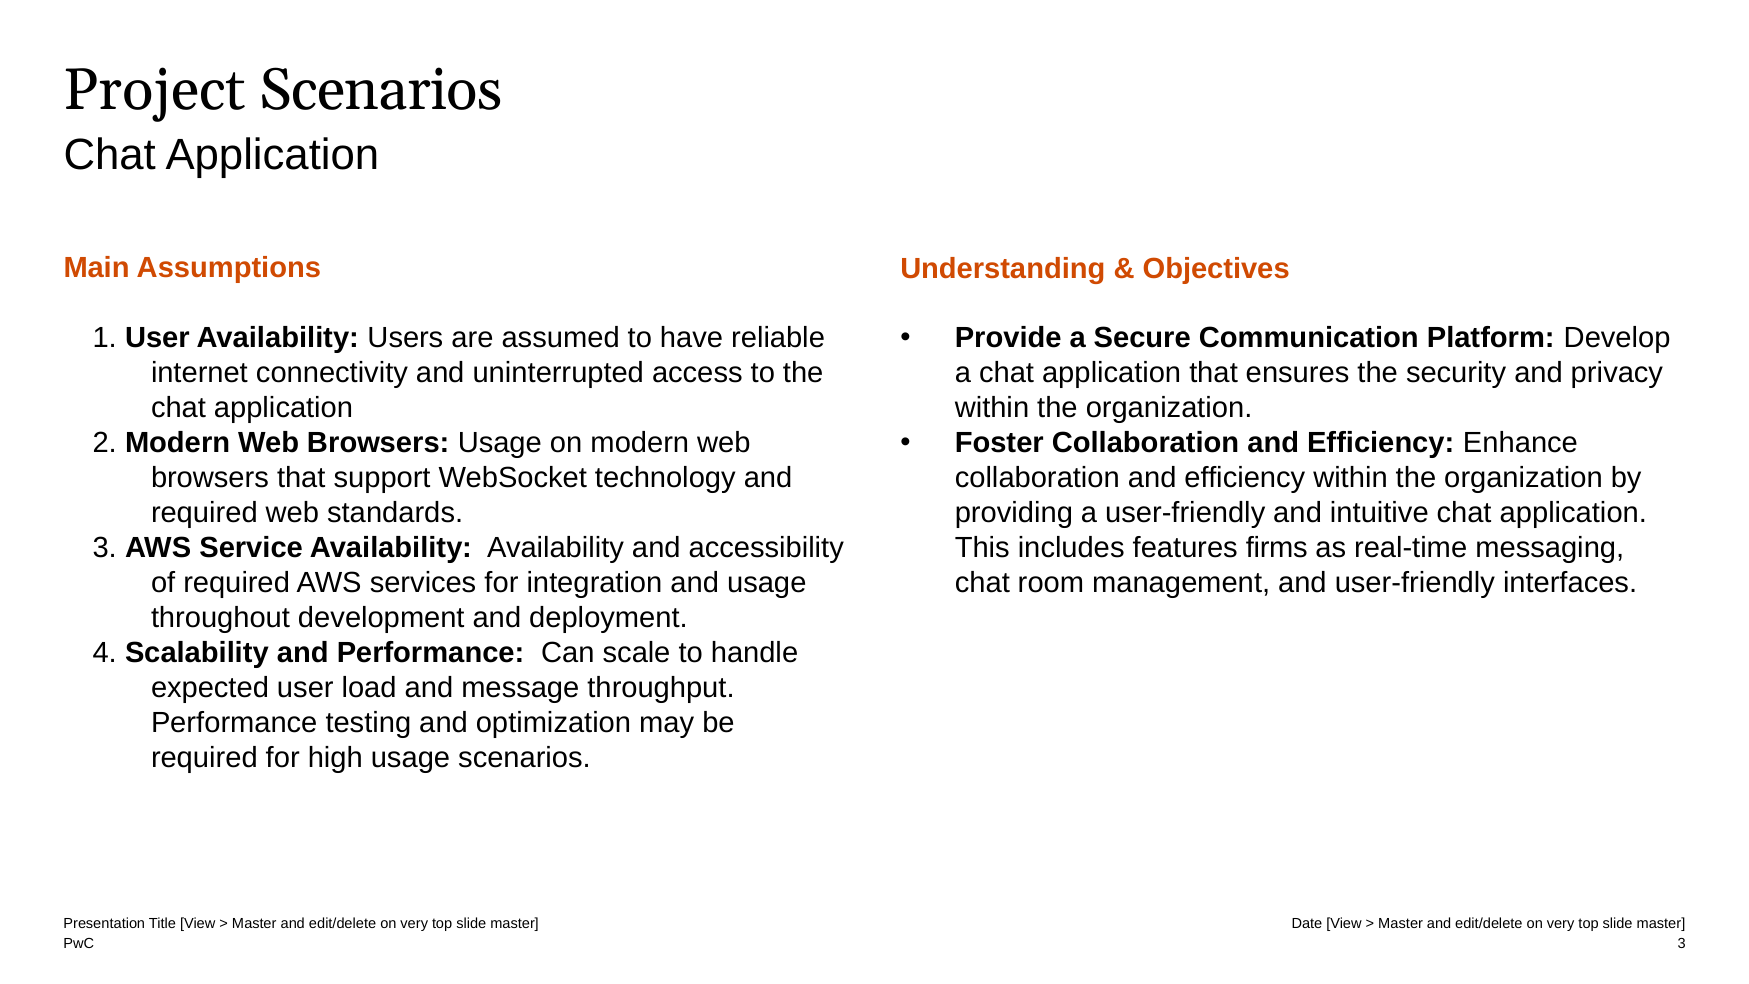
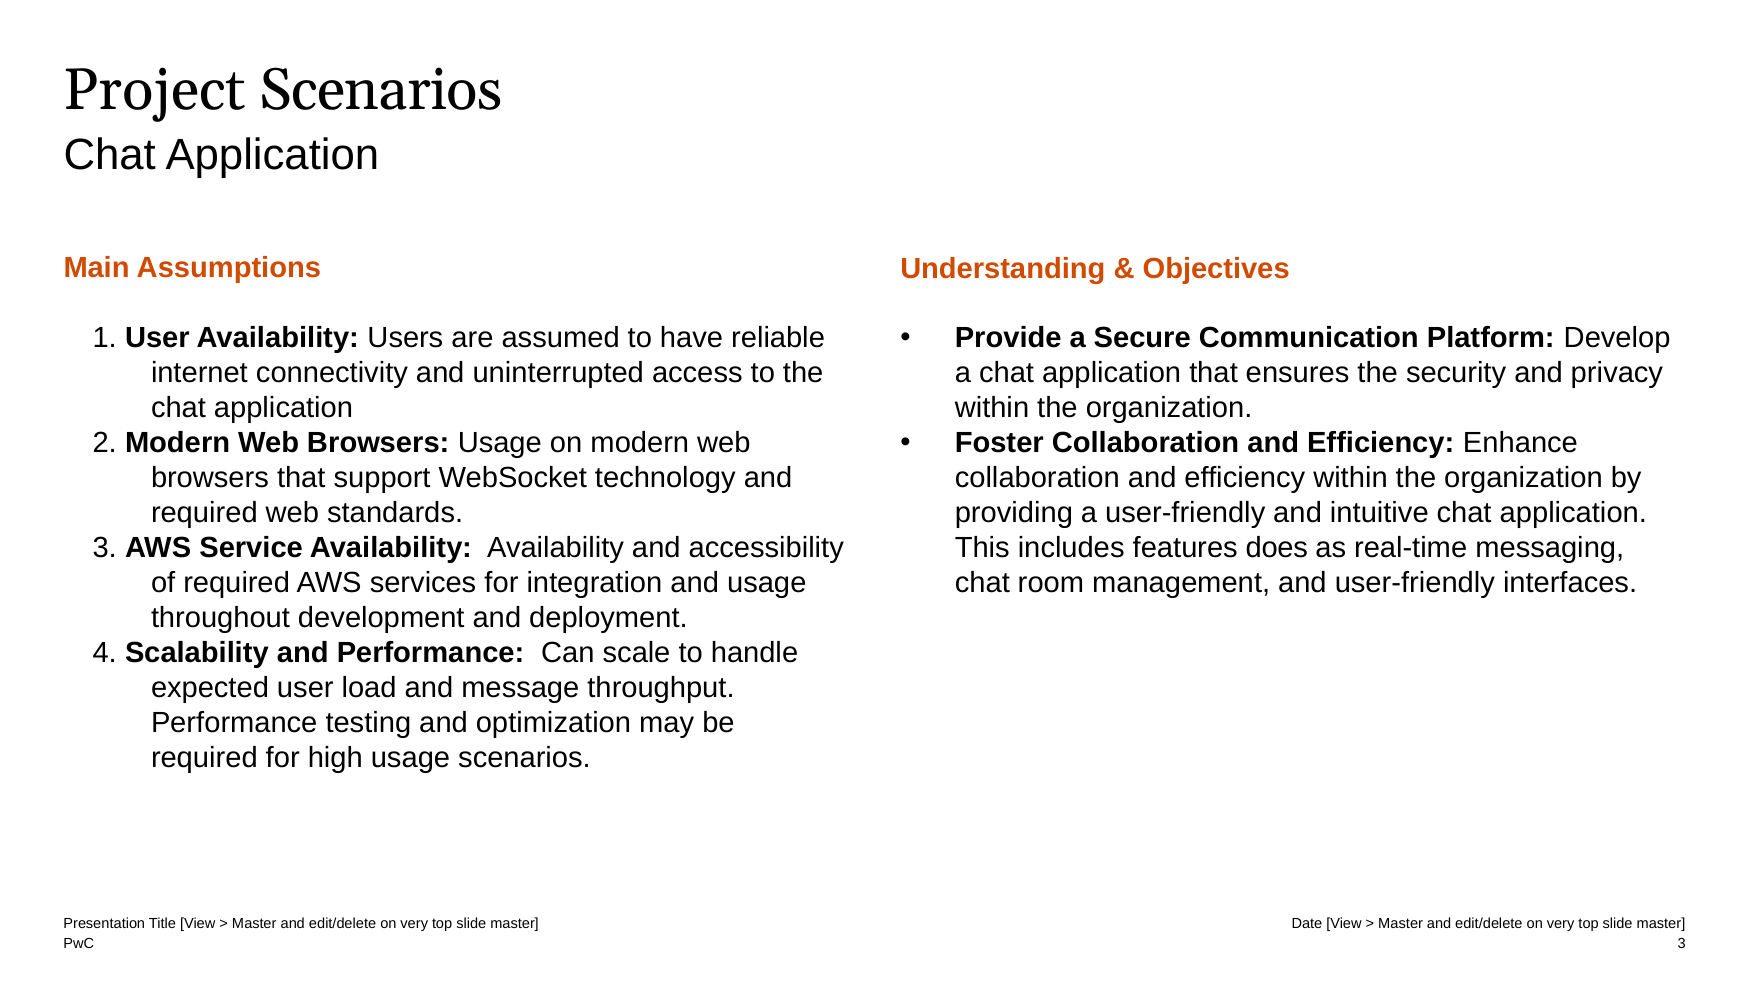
firms: firms -> does (1277, 548)
